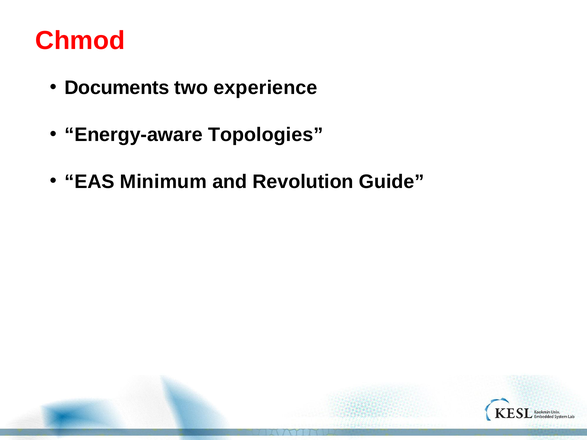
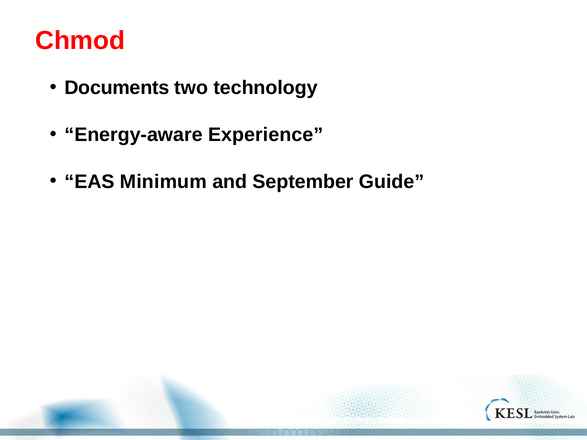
experience: experience -> technology (266, 88)
Topologies: Topologies -> Experience (266, 135)
Revolution: Revolution -> September (303, 182)
